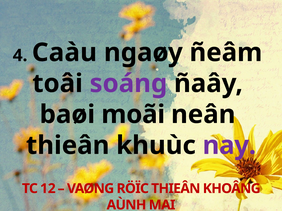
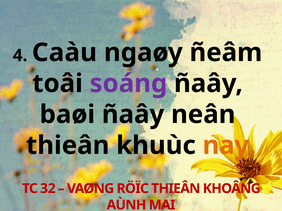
baøi moãi: moãi -> ñaây (133, 115)
nay colour: purple -> orange (229, 146)
12: 12 -> 32 (48, 189)
